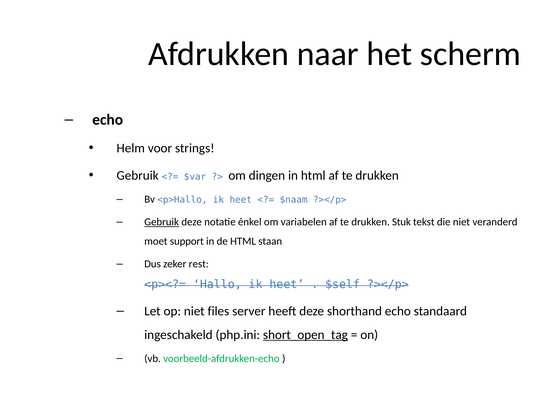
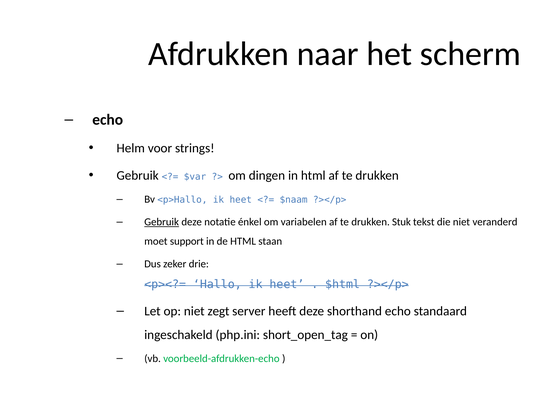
rest: rest -> drie (199, 264)
$self: $self -> $html (343, 284)
files: files -> zegt (218, 310)
short_open_tag underline: present -> none (305, 334)
